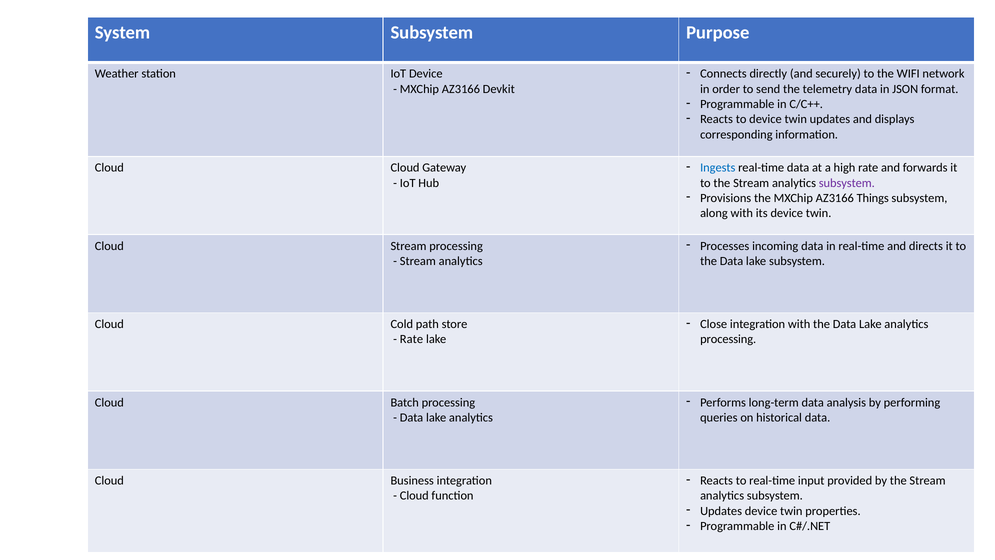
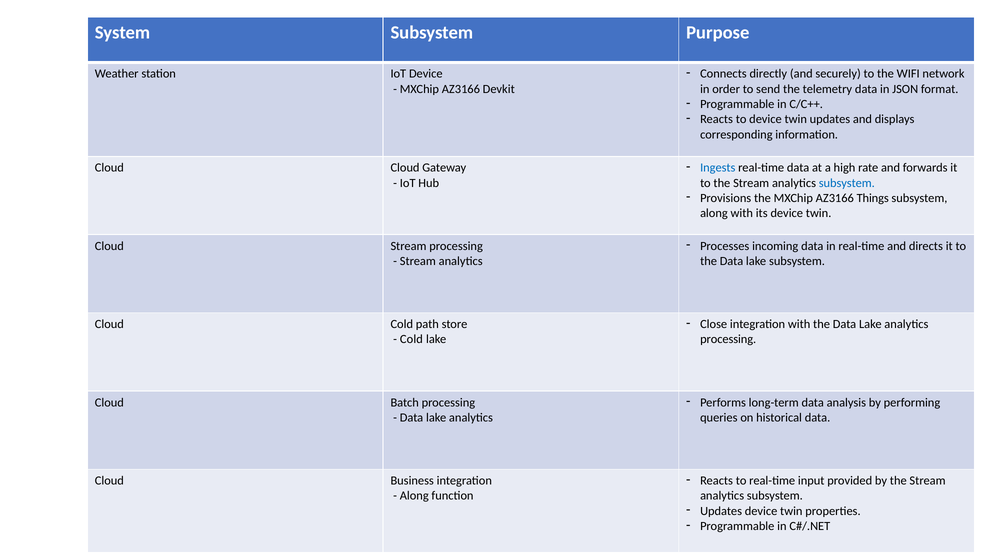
subsystem colour: purple -> blue (847, 183)
Rate: Rate -> Cold (411, 339)
Cloud: Cloud -> Along (414, 496)
